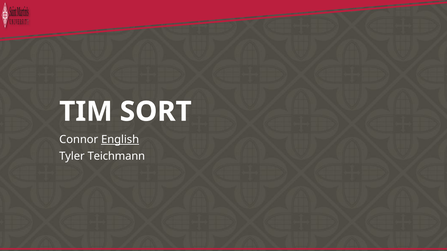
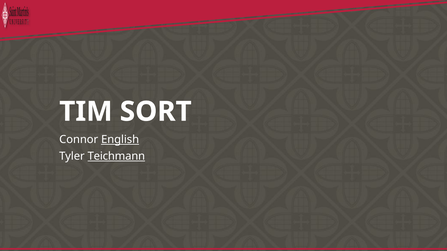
Teichmann underline: none -> present (116, 156)
